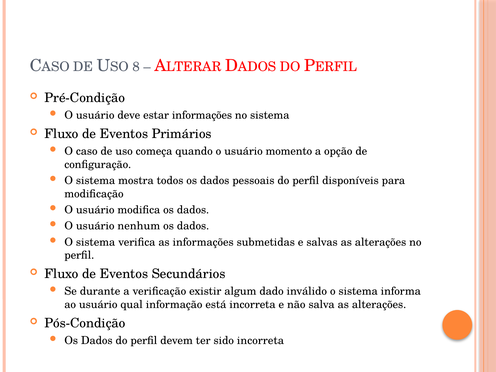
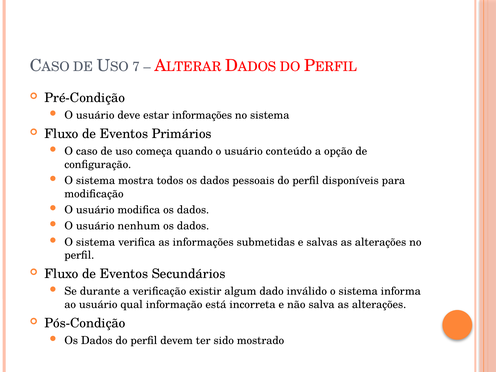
8: 8 -> 7 (136, 67)
momento: momento -> conteúdo (289, 151)
sido incorreta: incorreta -> mostrado (261, 340)
